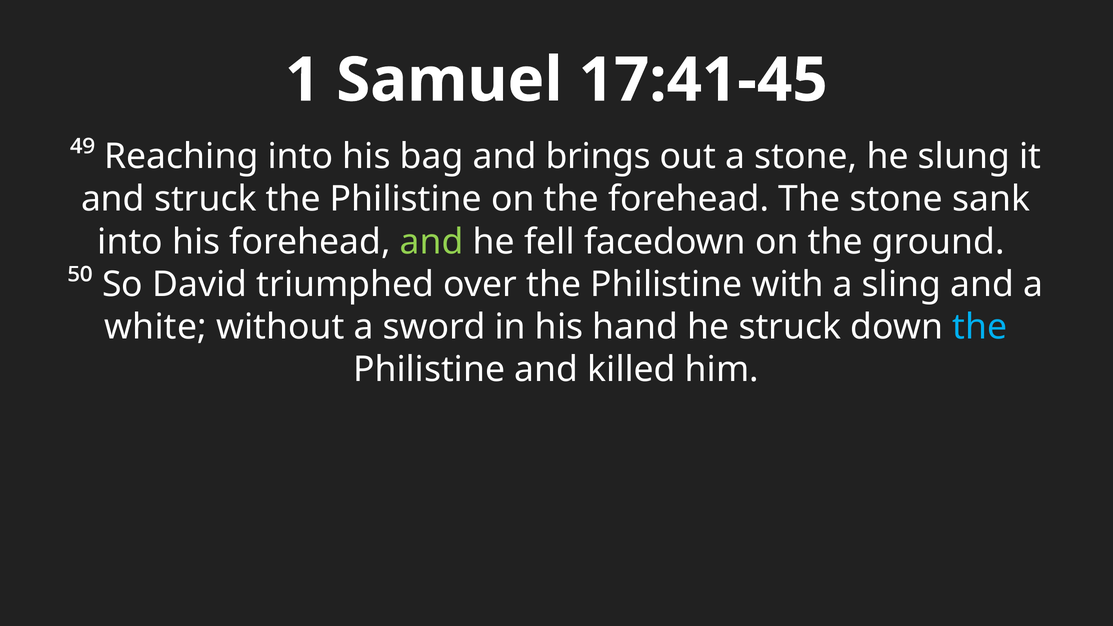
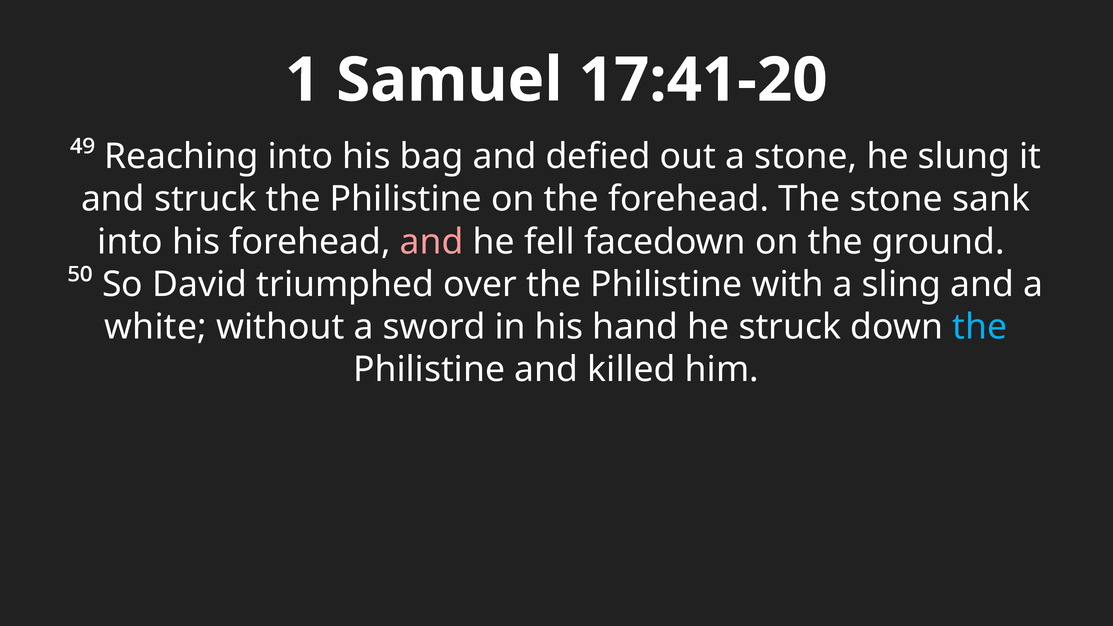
17:41-45: 17:41-45 -> 17:41-20 (703, 80)
brings: brings -> defied (598, 157)
and colour: light green -> pink (432, 242)
